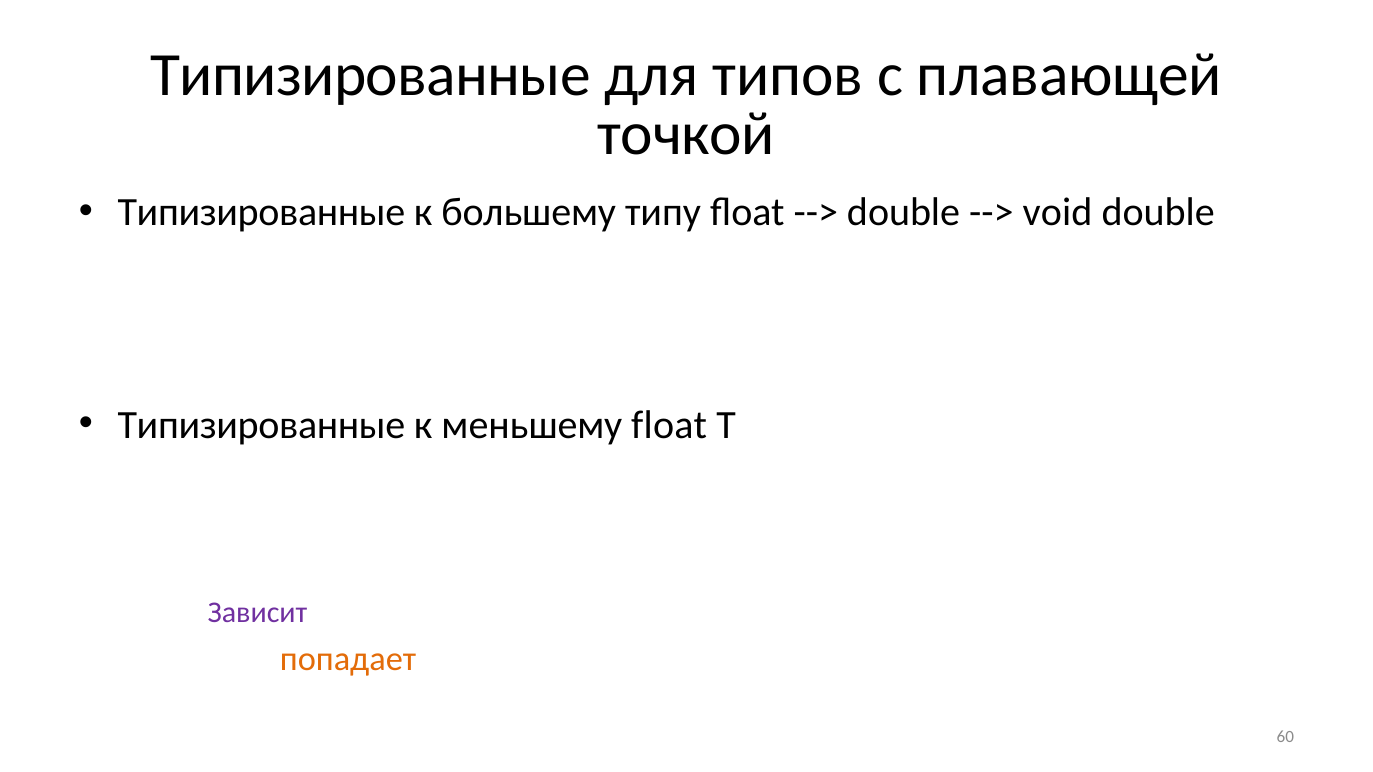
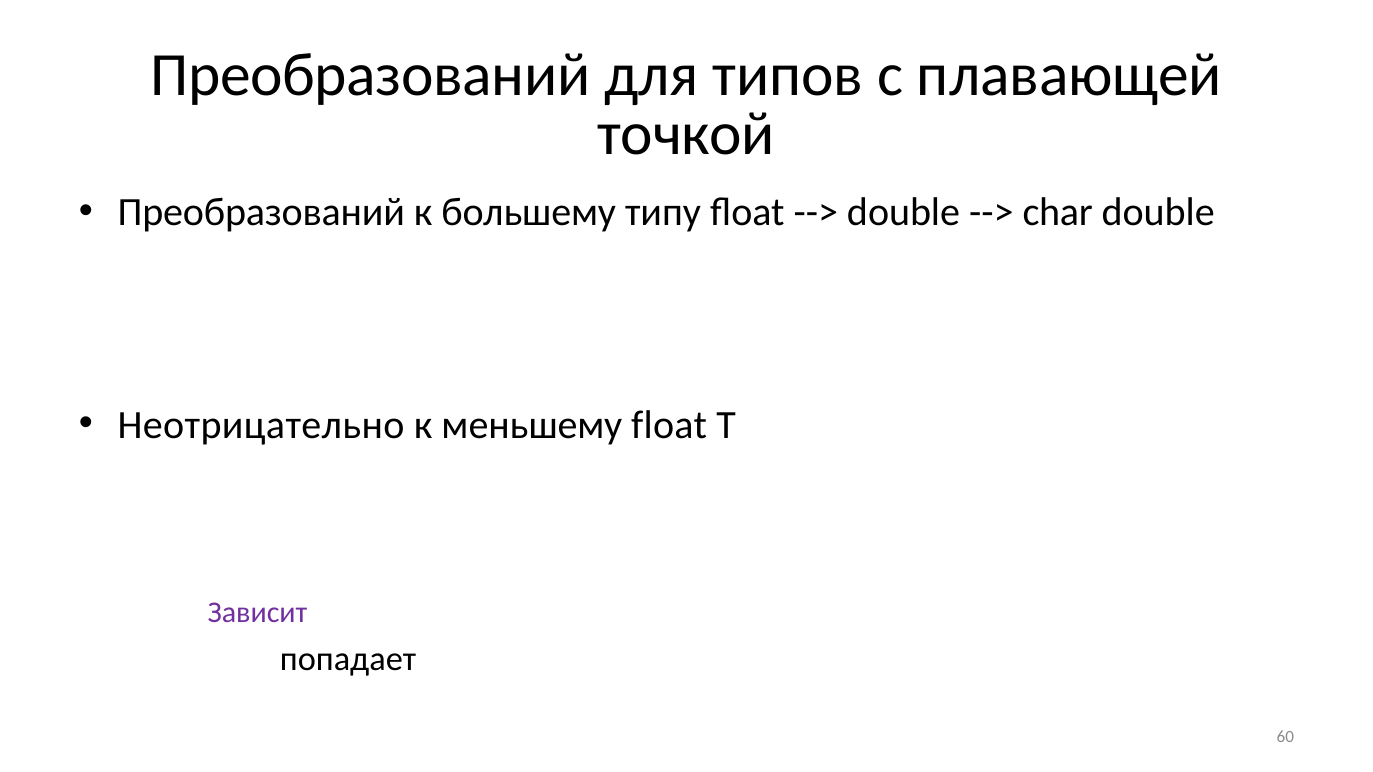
Типизированные: Типизированные -> Преобразований (370, 75)
Типизированные: Типизированные -> Преобразований (261, 212)
void: void -> char (1058, 212)
Типизированные: Типизированные -> Неотрицательно (261, 425)
попадает colour: orange -> black (348, 660)
